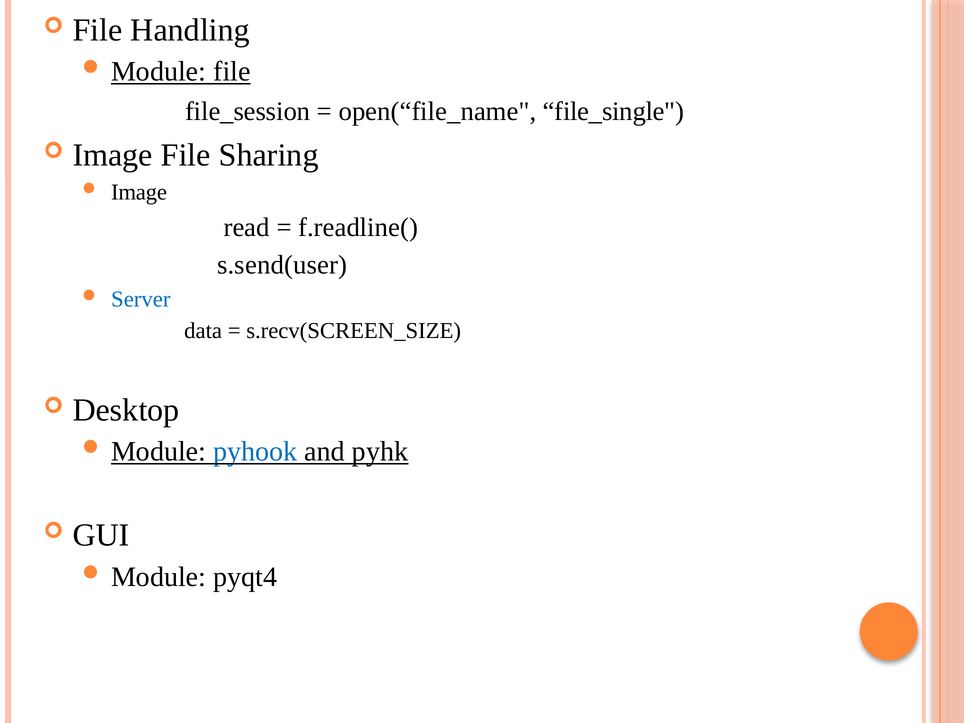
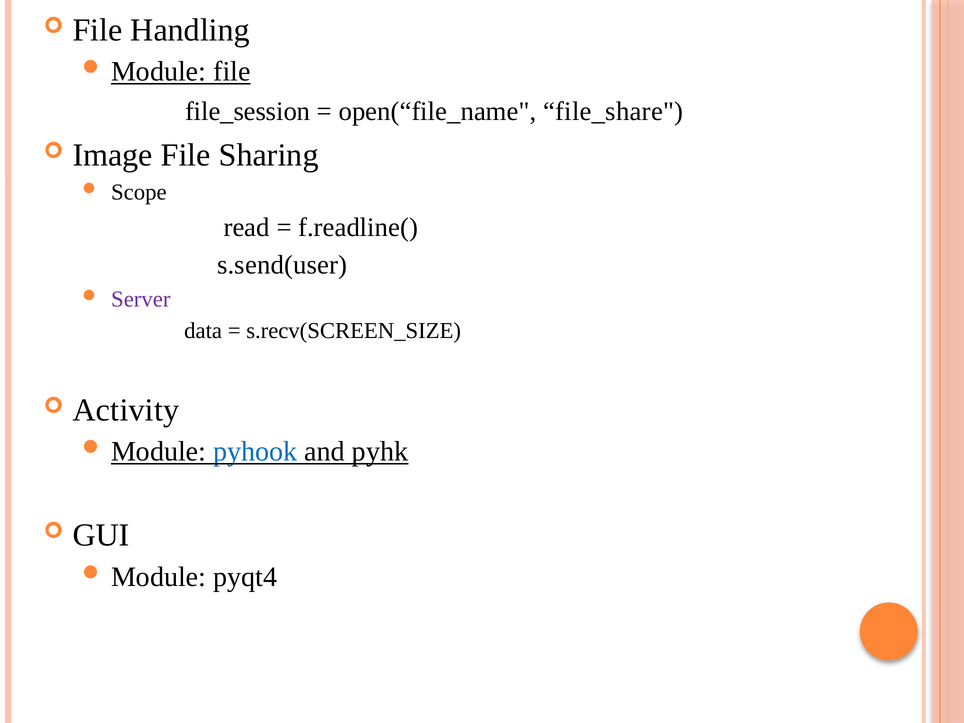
file_single: file_single -> file_share (613, 111)
Image: Image -> Scope (139, 192)
Server colour: blue -> purple (141, 299)
Desktop: Desktop -> Activity (126, 410)
